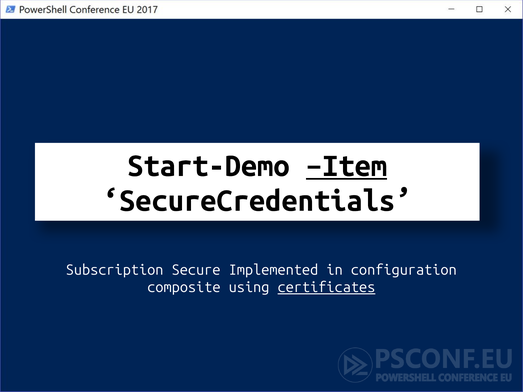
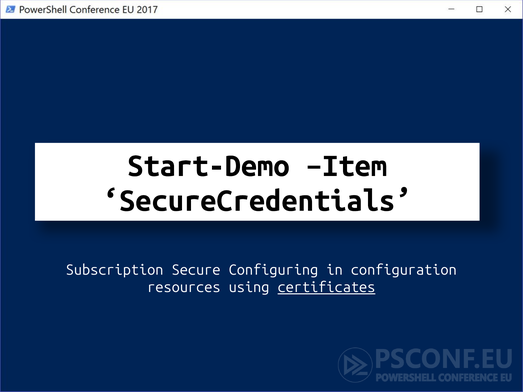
Item underline: present -> none (346, 166)
Implemented: Implemented -> Configuring (273, 270)
composite: composite -> resources (184, 288)
